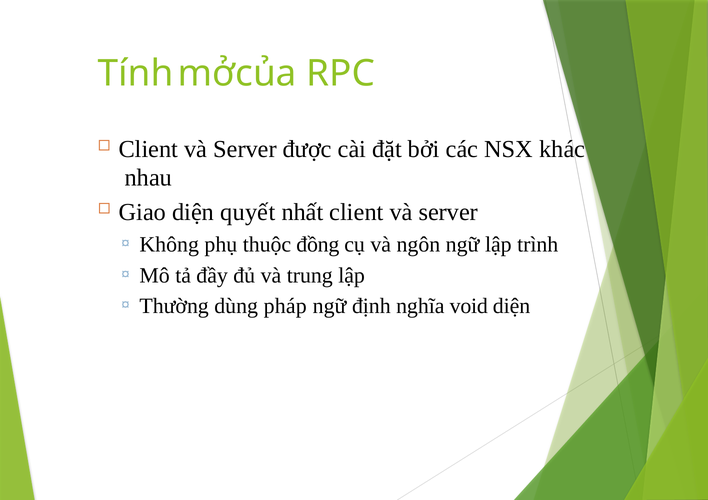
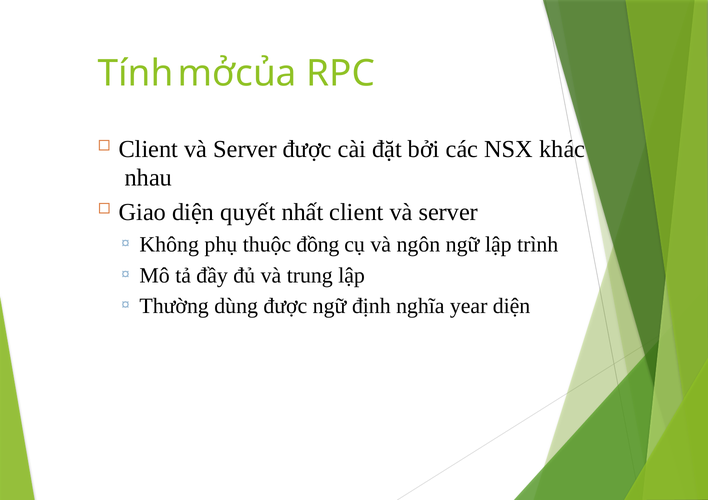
dùng pháp: pháp -> được (285, 306)
void: void -> year (469, 306)
